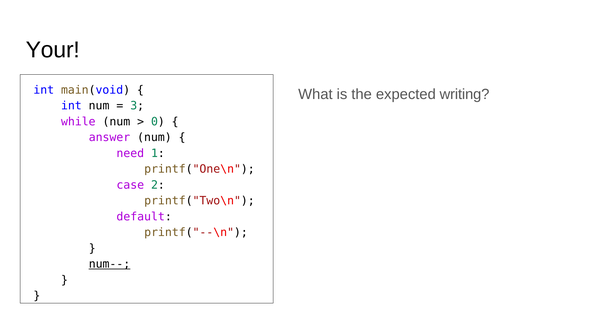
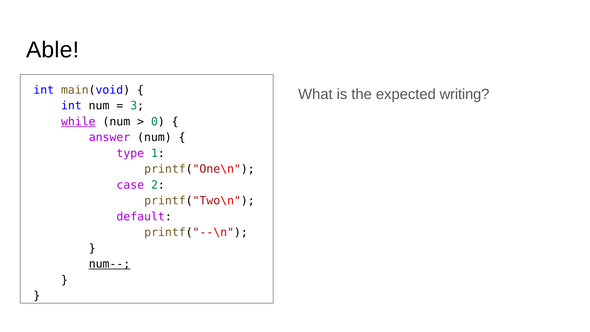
Your: Your -> Able (53, 50)
while underline: none -> present (78, 122)
need: need -> type (130, 153)
